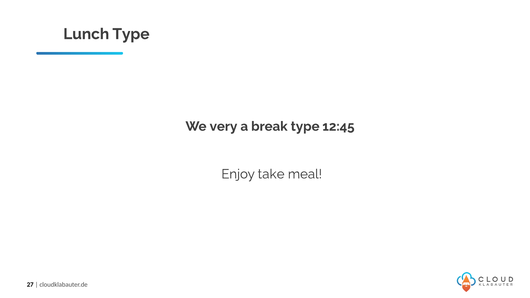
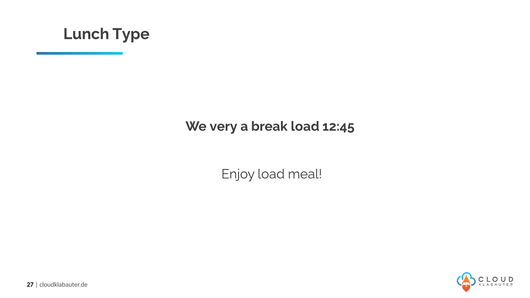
break type: type -> load (305, 126)
Enjoy take: take -> load (271, 174)
